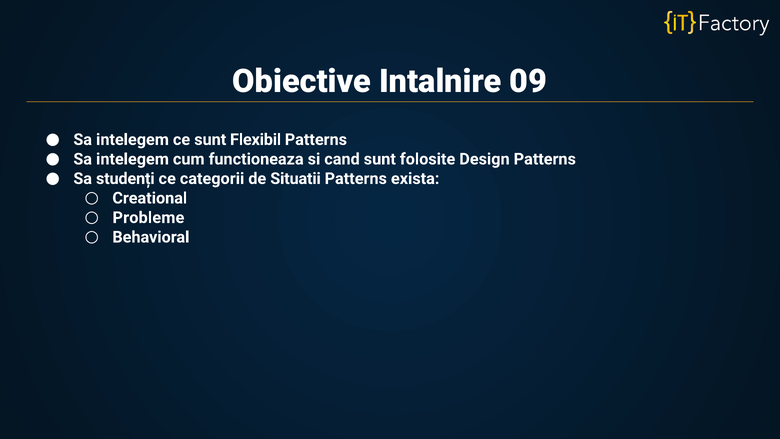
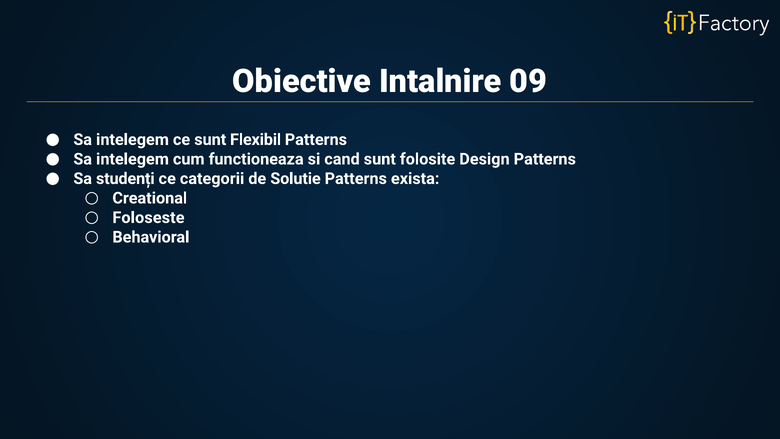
Situatii: Situatii -> Solutie (295, 179)
Probleme: Probleme -> Foloseste (148, 218)
